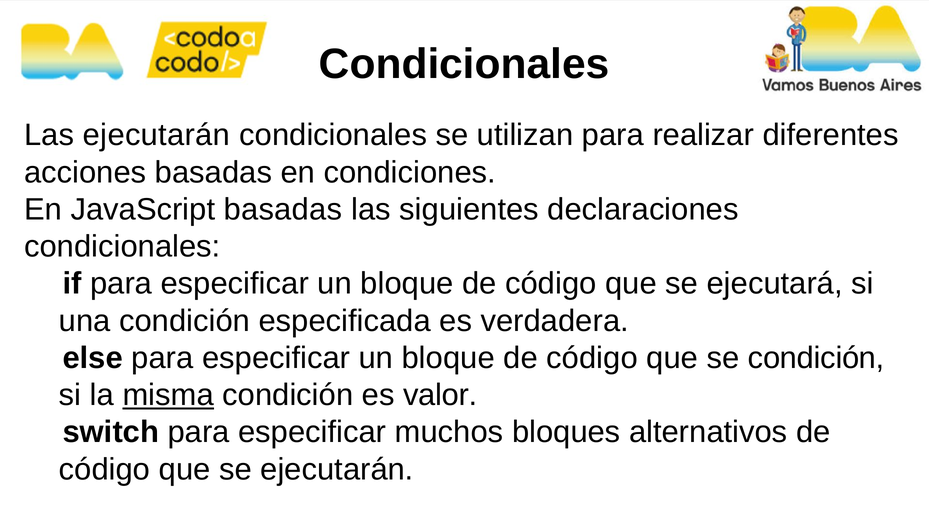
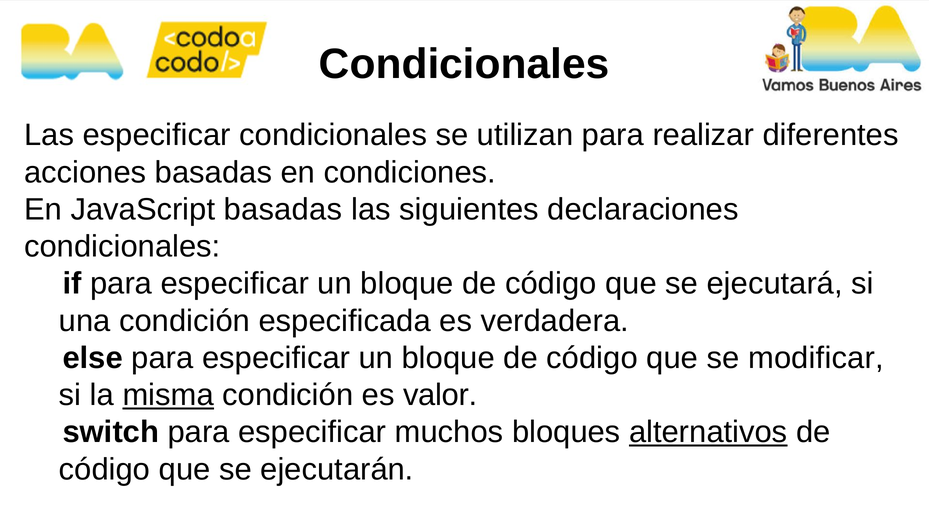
Las ejecutarán: ejecutarán -> especificar (157, 135)
se condición: condición -> modificar (816, 358)
alternativos underline: none -> present (708, 433)
